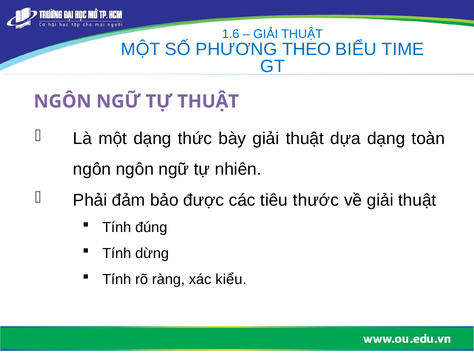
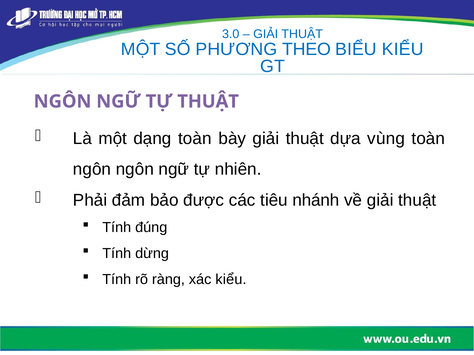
1.6: 1.6 -> 3.0 (231, 34)
BIỂU TIME: TIME -> KIỂU (403, 49)
dạng thức: thức -> toàn (195, 139)
dựa dạng: dạng -> vùng (386, 139)
thước: thước -> nhánh (316, 200)
